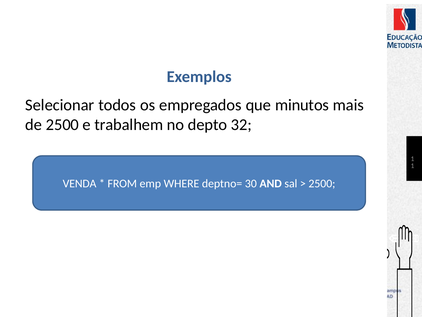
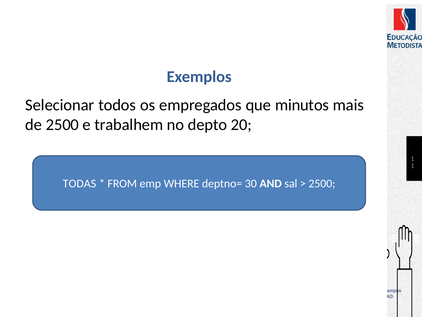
32: 32 -> 20 (241, 125)
VENDA: VENDA -> TODAS (79, 183)
